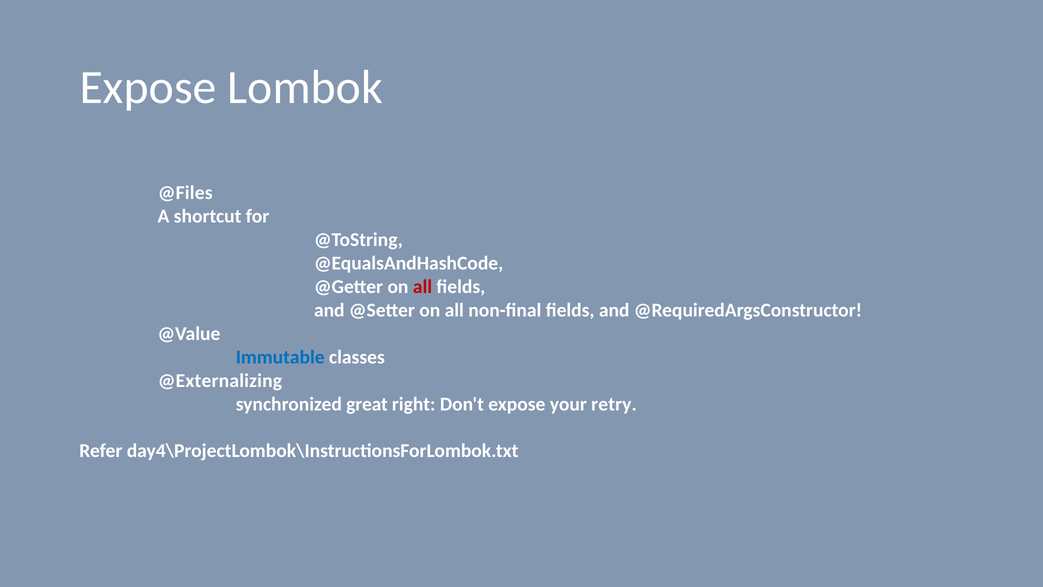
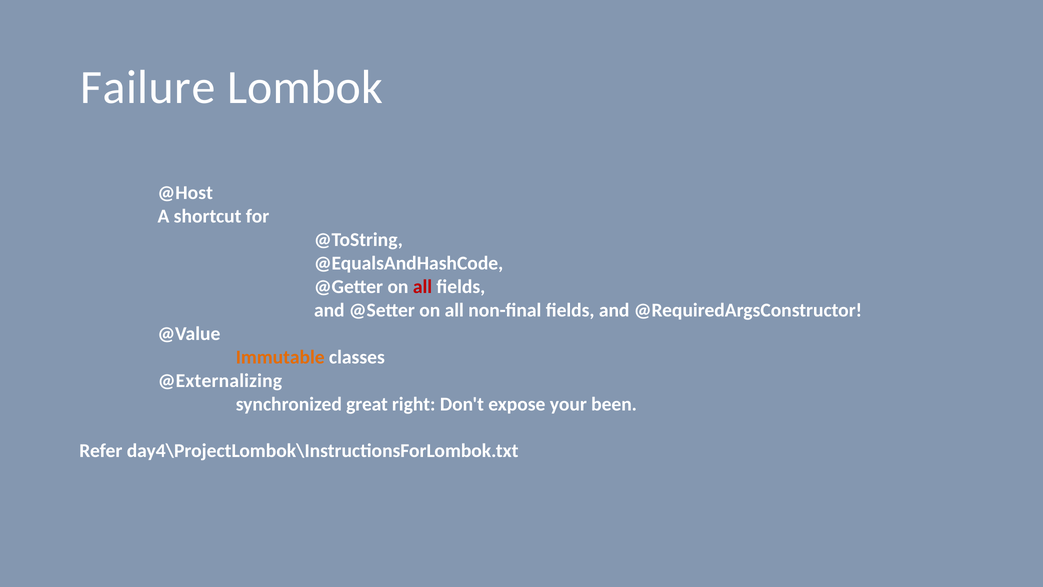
Expose: Expose -> Failure (148, 88)
@Files: @Files -> @Host (185, 193)
Immutable colour: blue -> orange (280, 357)
retry: retry -> been (614, 404)
